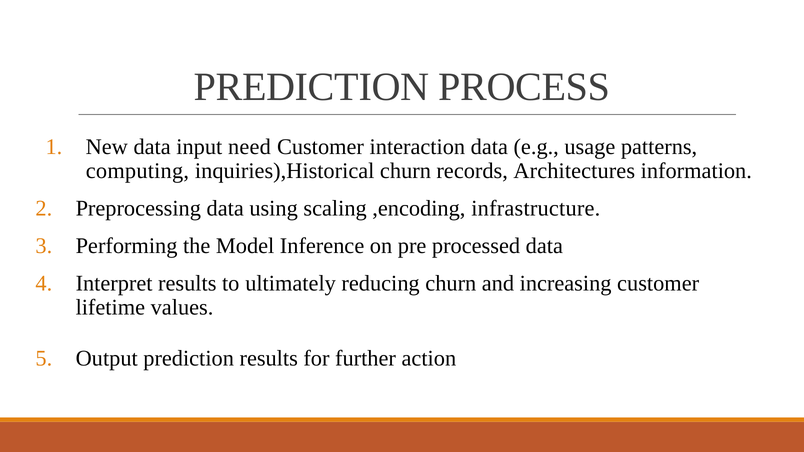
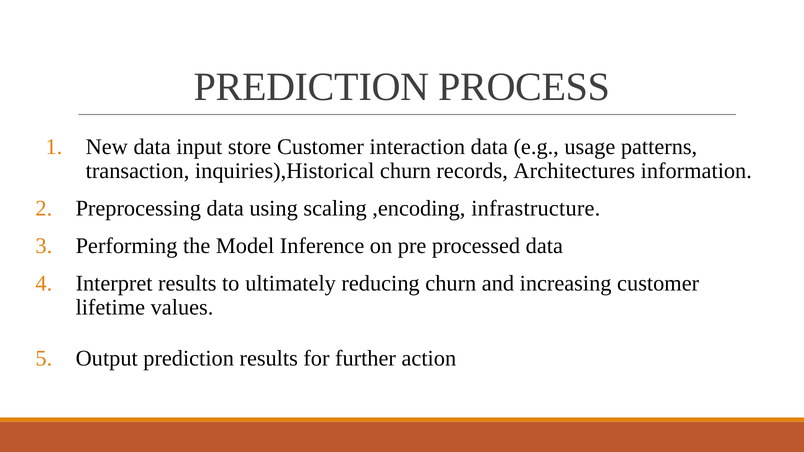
need: need -> store (250, 147)
computing: computing -> transaction (138, 171)
